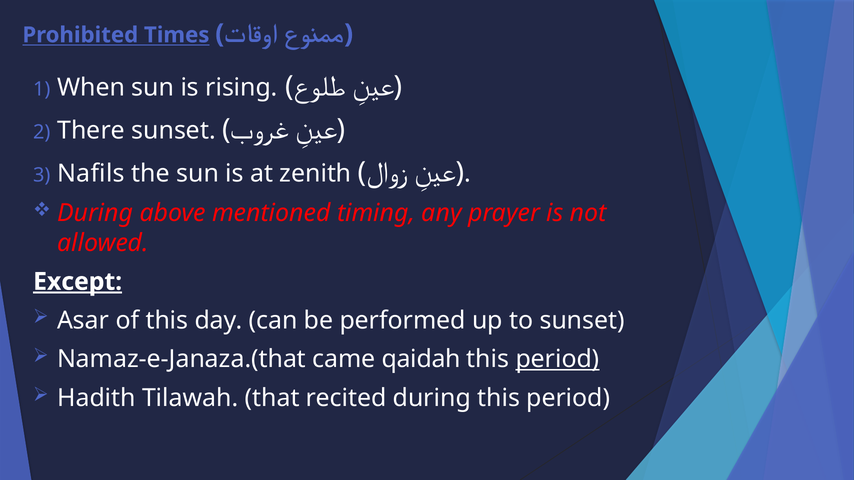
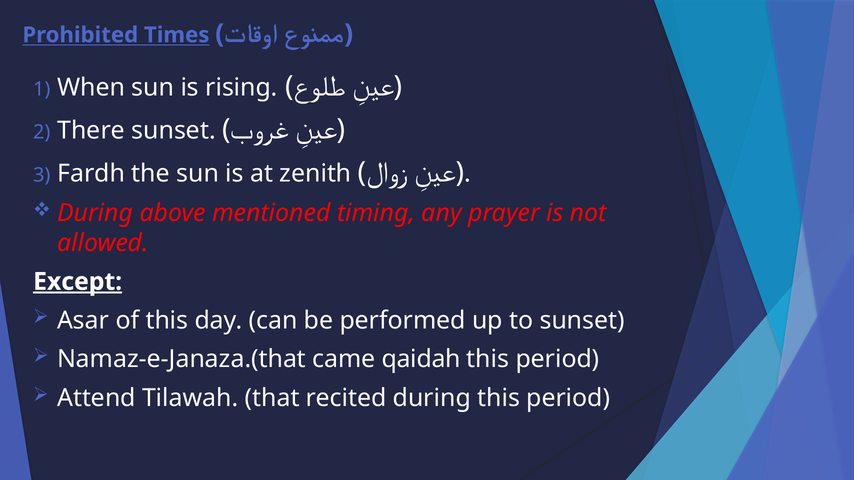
Nafils: Nafils -> Fardh (91, 174)
period underline: present -> none (557, 359)
Hadith: Hadith -> Attend (96, 398)
